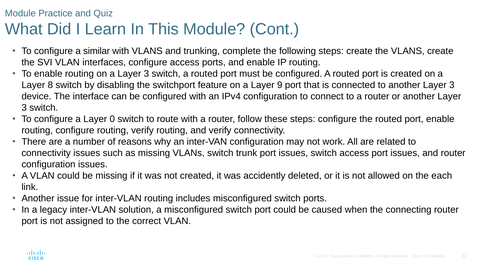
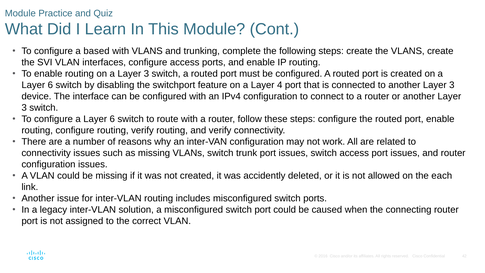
similar: similar -> based (96, 51)
8: 8 -> 6 (50, 85)
9: 9 -> 4 (280, 85)
configure a Layer 0: 0 -> 6 (112, 119)
